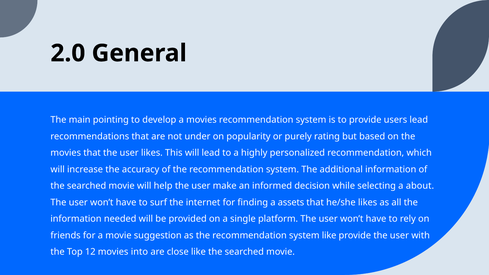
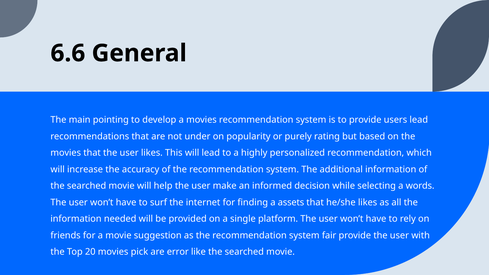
2.0: 2.0 -> 6.6 (68, 53)
about: about -> words (420, 186)
system like: like -> fair (329, 235)
12: 12 -> 20 (90, 252)
into: into -> pick (139, 252)
close: close -> error (178, 252)
